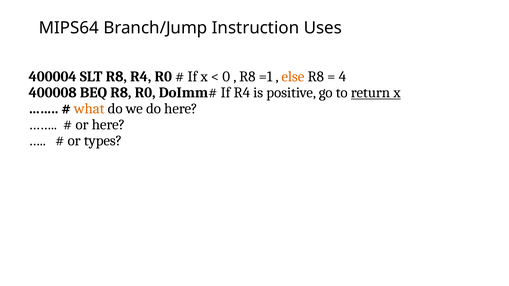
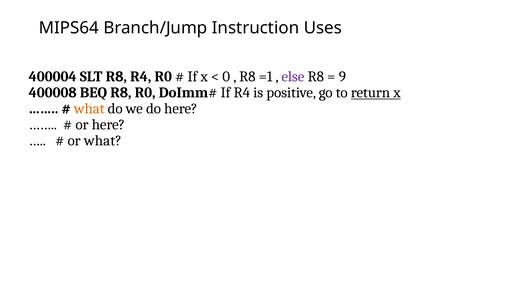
else colour: orange -> purple (293, 77)
4: 4 -> 9 (342, 77)
or types: types -> what (103, 141)
